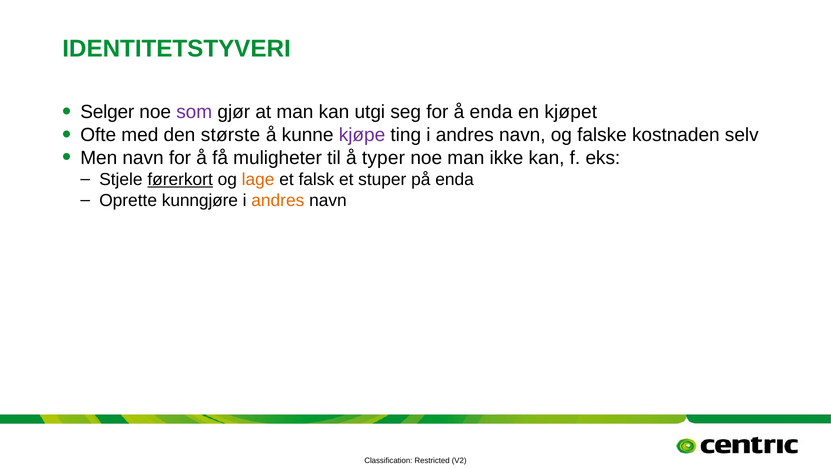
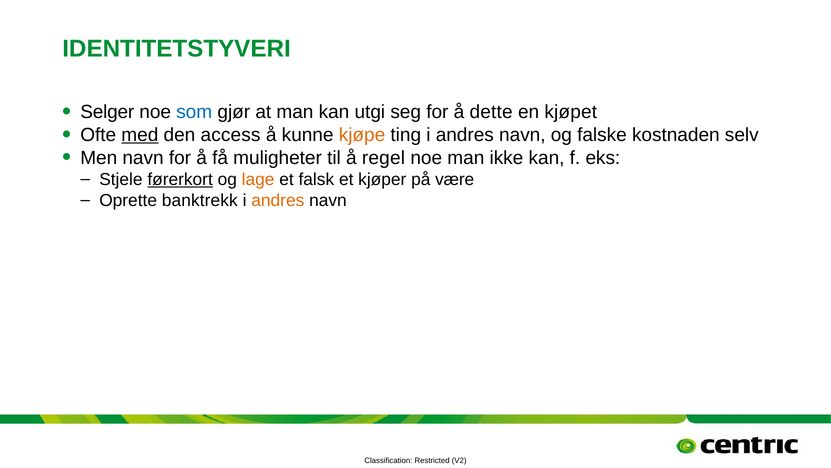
som colour: purple -> blue (194, 112)
å enda: enda -> dette (491, 112)
med underline: none -> present (140, 135)
største: største -> access (231, 135)
kjøpe colour: purple -> orange (362, 135)
typer: typer -> regel (383, 158)
stuper: stuper -> kjøper (382, 179)
på enda: enda -> være (455, 179)
kunngjøre: kunngjøre -> banktrekk (200, 200)
